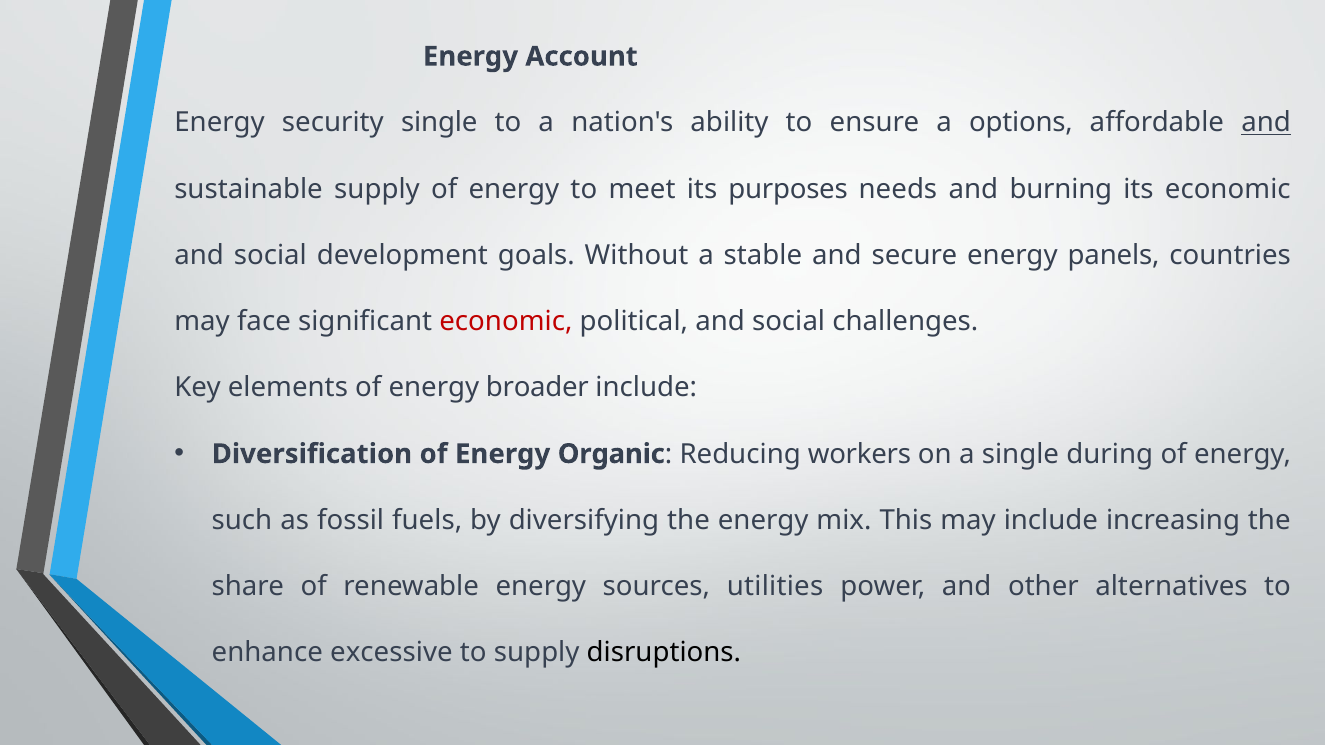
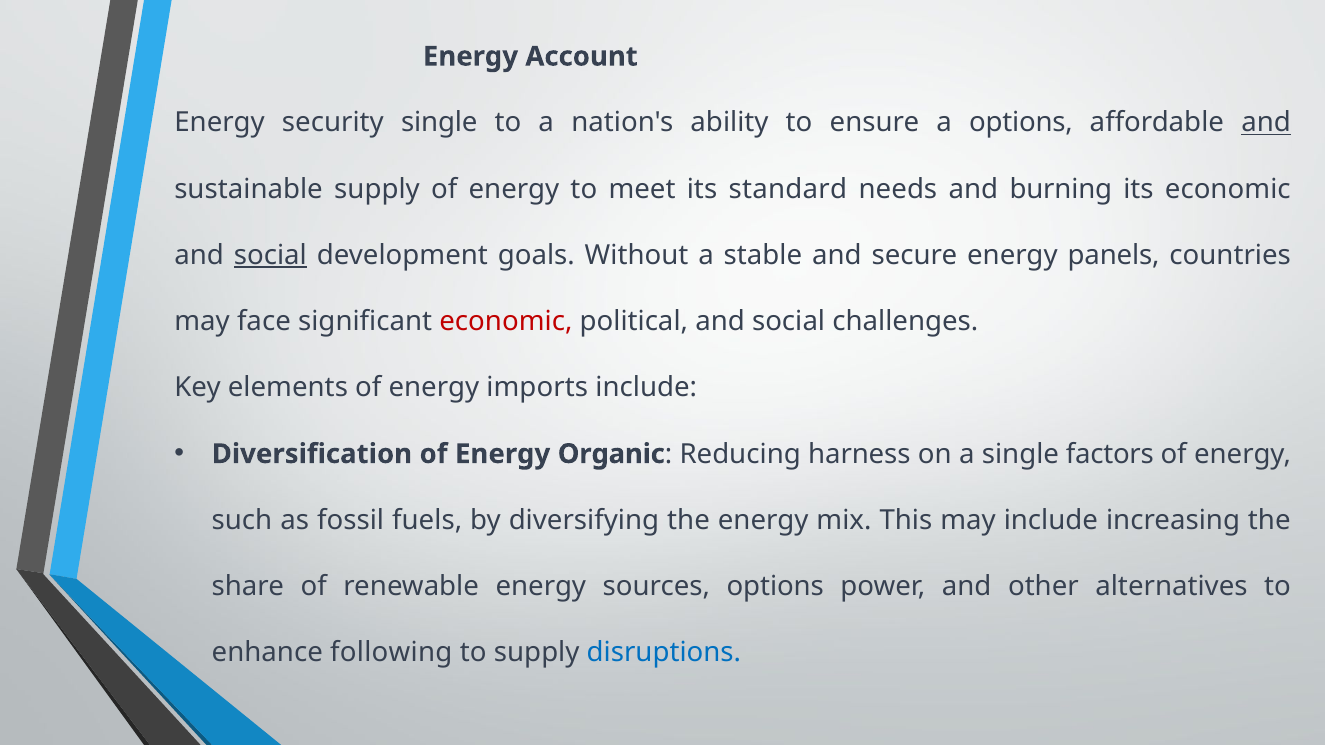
purposes: purposes -> standard (788, 189)
social underline: none -> present (270, 255)
broader: broader -> imports (537, 388)
workers: workers -> harness (859, 454)
during: during -> factors (1110, 454)
sources utilities: utilities -> options (775, 587)
excessive: excessive -> following (391, 653)
disruptions colour: black -> blue (664, 653)
